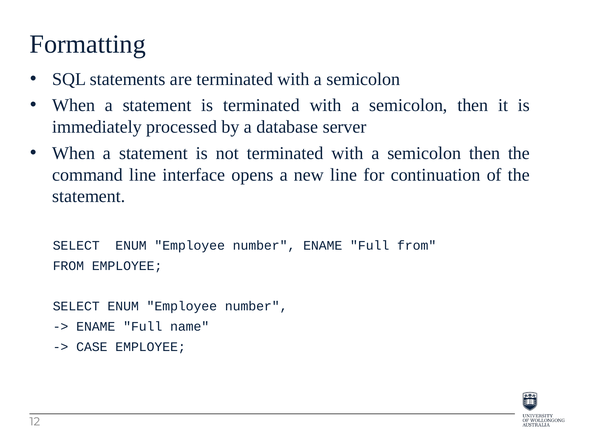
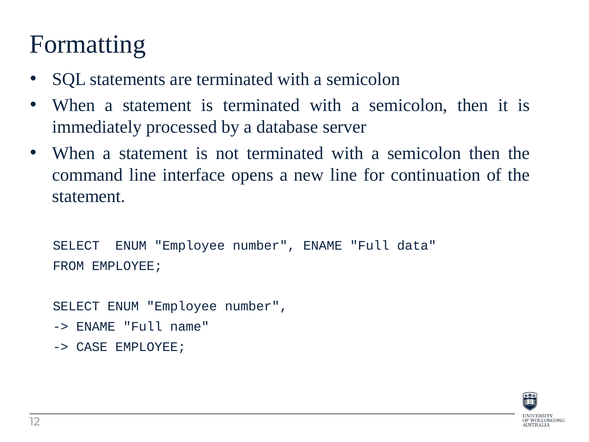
Full from: from -> data (417, 245)
